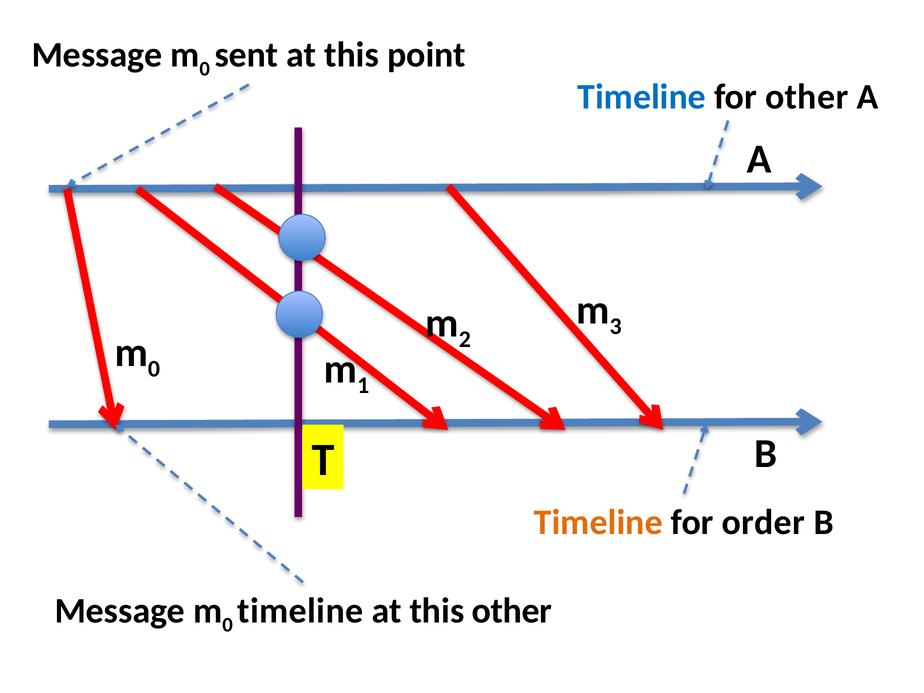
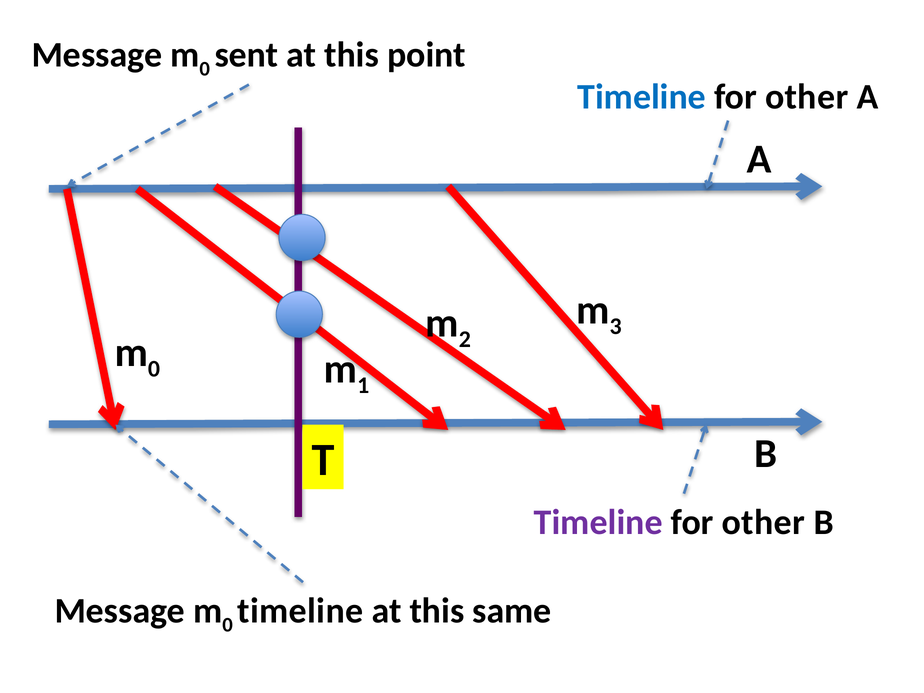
Timeline colour: orange -> purple (598, 522)
order: order -> other (763, 522)
this other: other -> same (512, 611)
